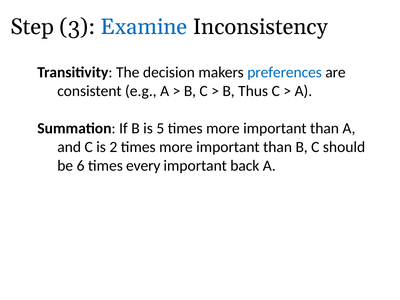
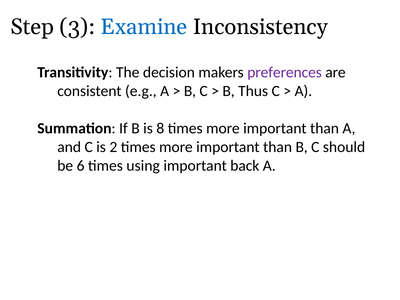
preferences colour: blue -> purple (285, 72)
5: 5 -> 8 (160, 128)
every: every -> using (143, 166)
